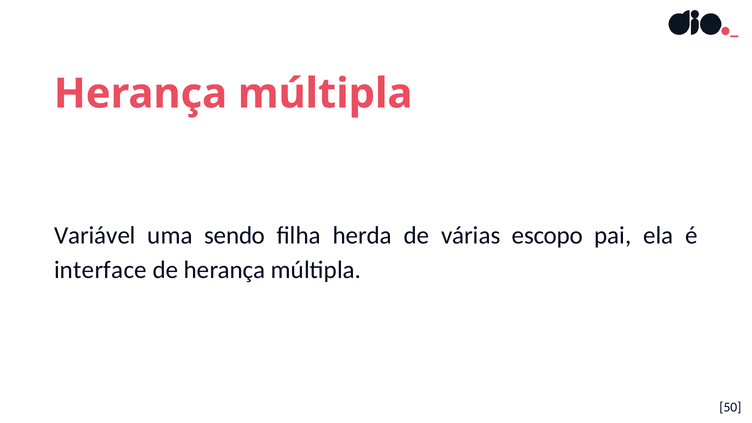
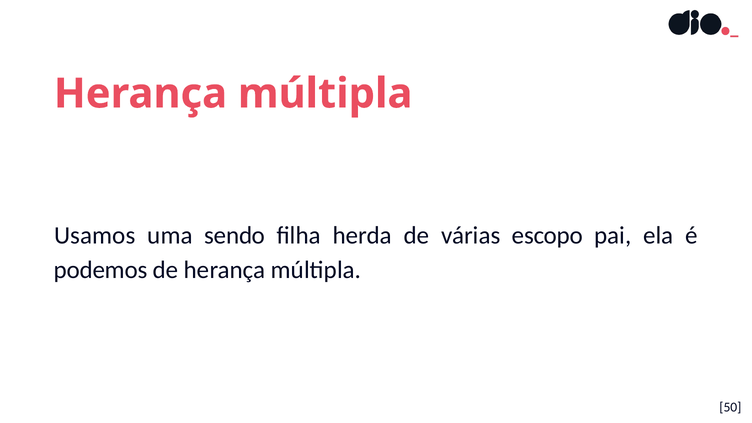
Variável: Variável -> Usamos (95, 235)
interface: interface -> podemos (101, 270)
